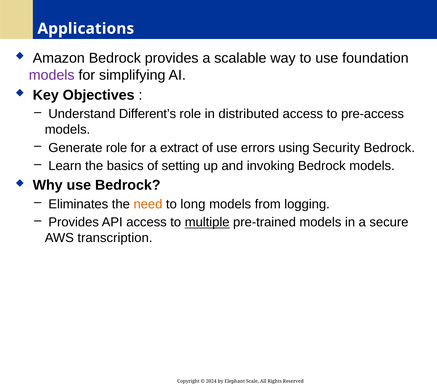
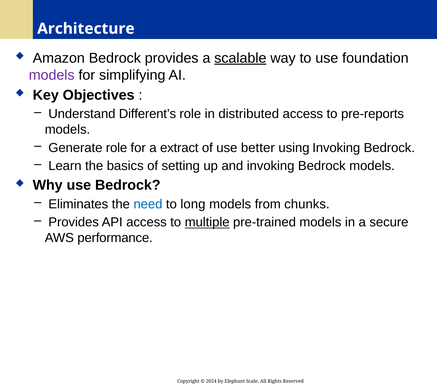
Applications: Applications -> Architecture (86, 29)
scalable underline: none -> present (240, 58)
pre-access: pre-access -> pre-reports (373, 114)
errors: errors -> better (258, 148)
using Security: Security -> Invoking (336, 148)
need colour: orange -> blue (148, 204)
logging: logging -> chunks (307, 204)
transcription: transcription -> performance (115, 238)
